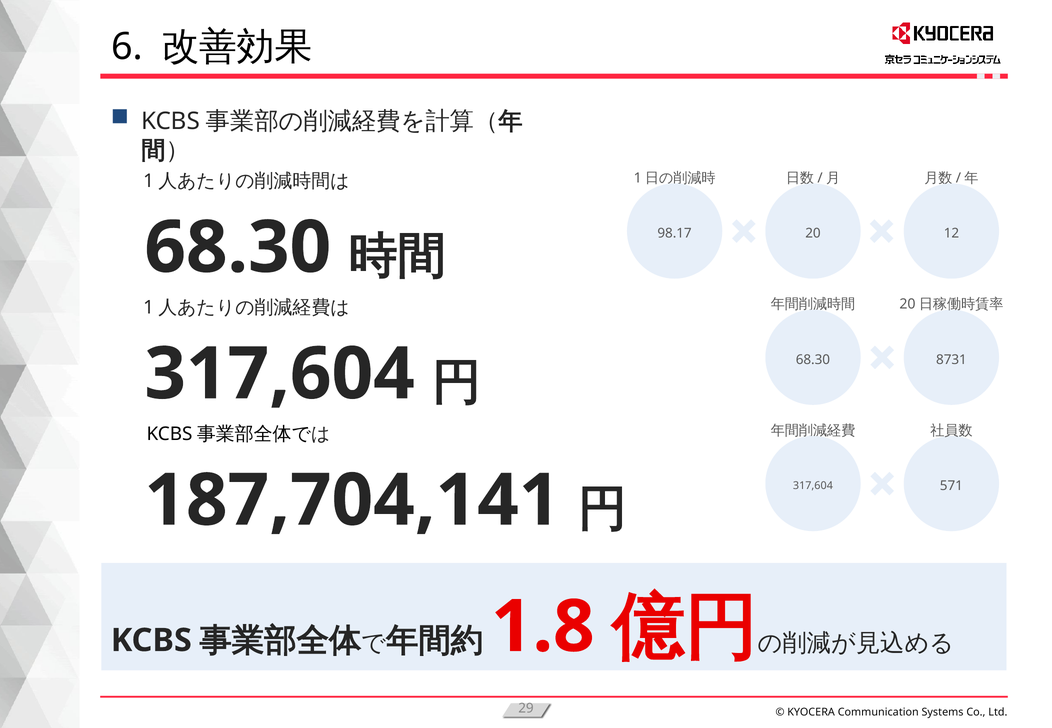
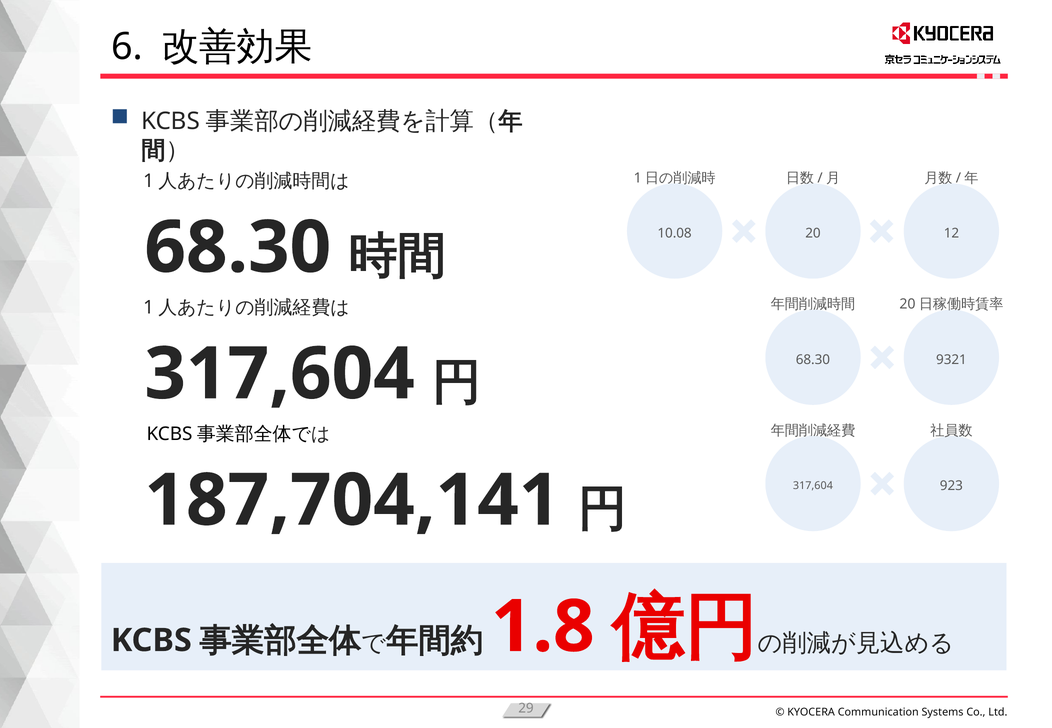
98.17: 98.17 -> 10.08 (675, 233)
8731: 8731 -> 9321 (951, 360)
571: 571 -> 923 (951, 486)
